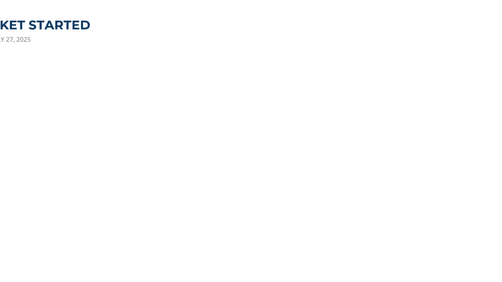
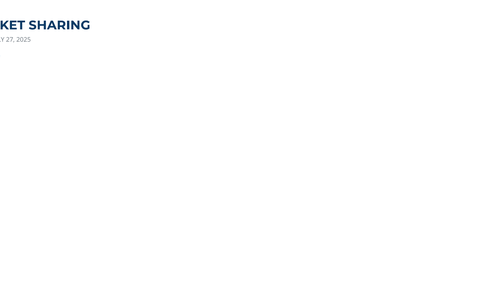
STARTED: STARTED -> SHARING (59, 25)
